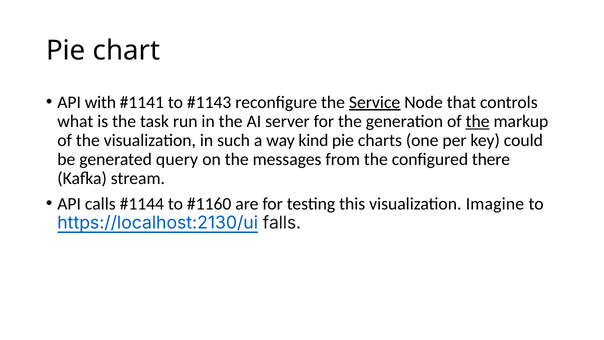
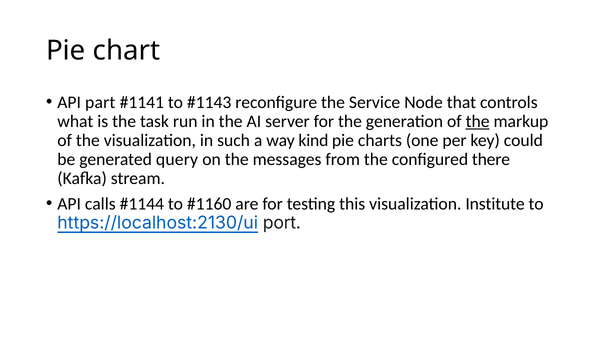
with: with -> part (100, 102)
Service underline: present -> none (375, 102)
Imagine: Imagine -> Institute (495, 204)
falls: falls -> port (282, 223)
